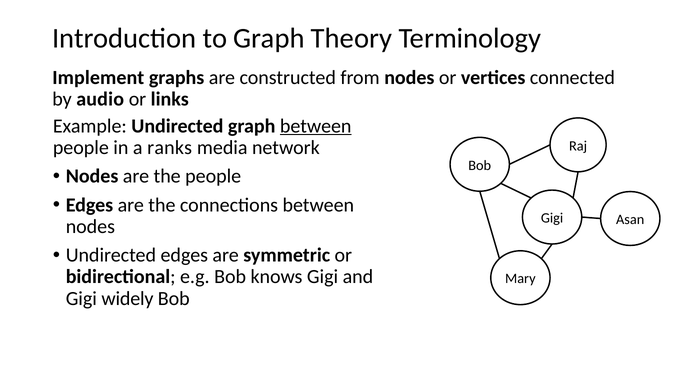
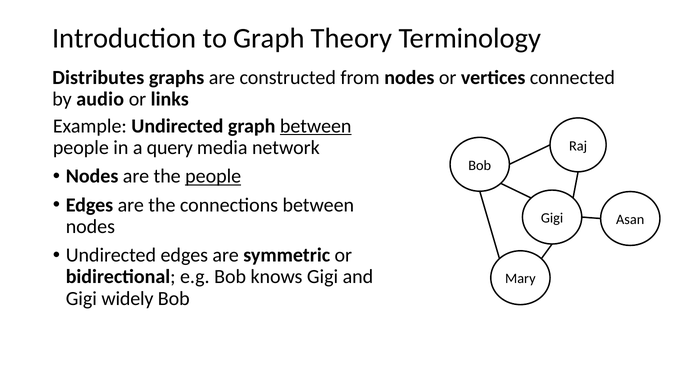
Implement: Implement -> Distributes (98, 78)
ranks: ranks -> query (170, 147)
people underline: none -> present (213, 176)
